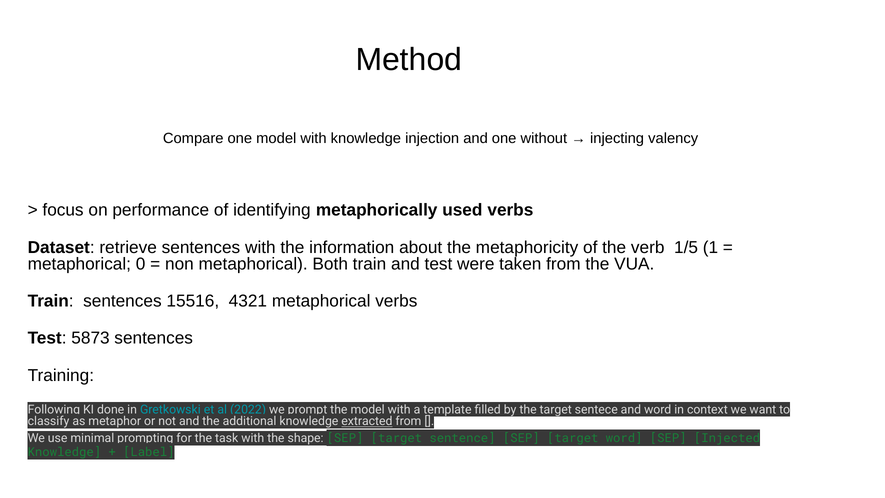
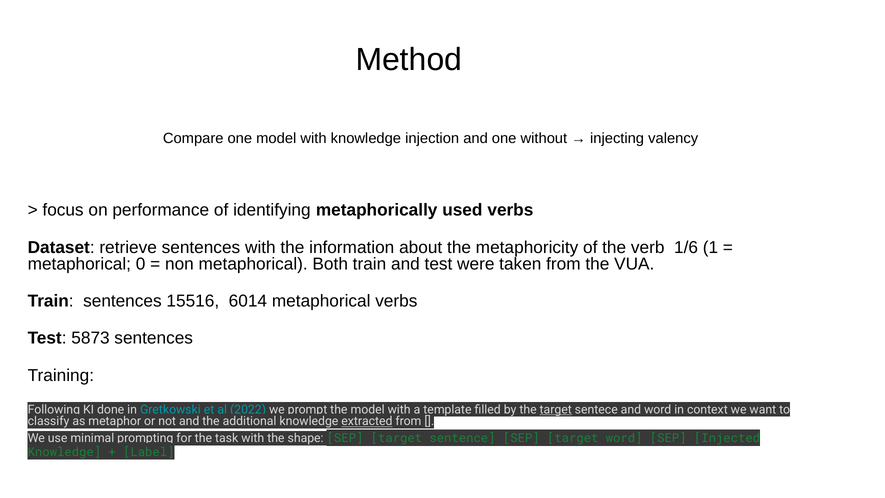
1/5: 1/5 -> 1/6 (686, 247)
4321: 4321 -> 6014 (248, 301)
target underline: none -> present (556, 409)
